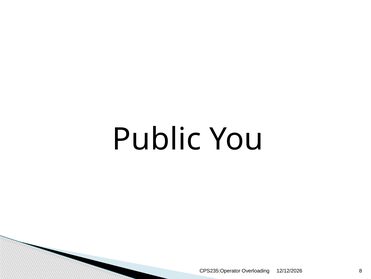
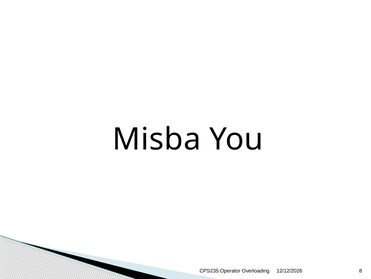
Public: Public -> Misba (157, 139)
